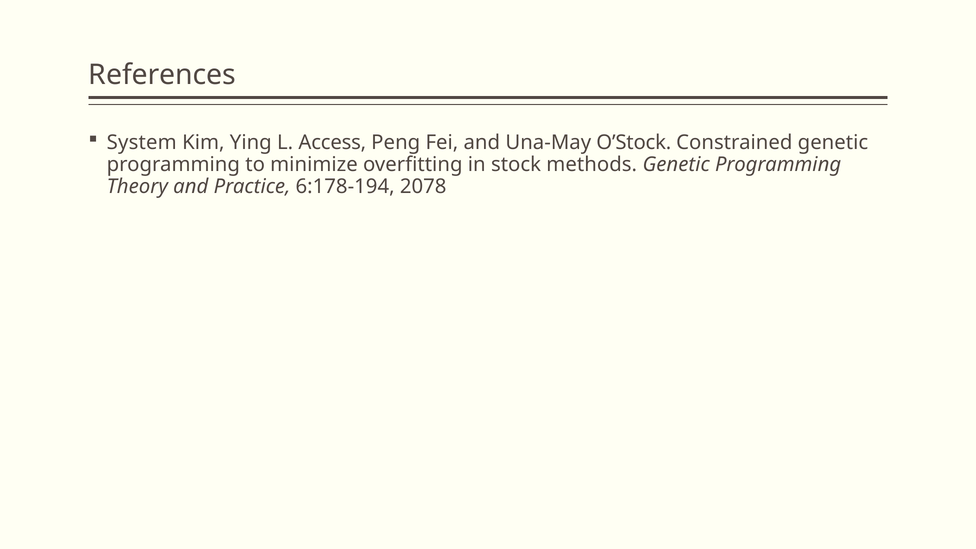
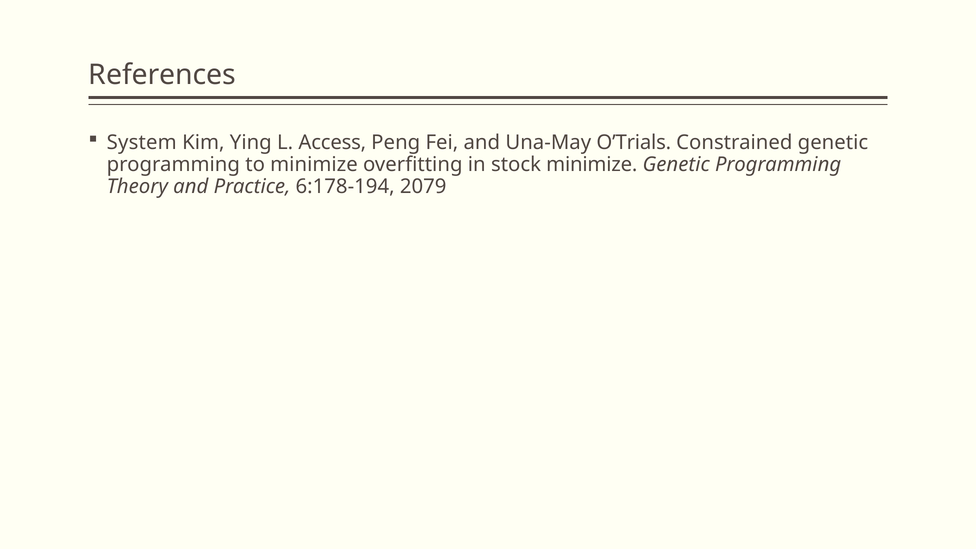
O’Stock: O’Stock -> O’Trials (634, 143)
stock methods: methods -> minimize (592, 165)
2078: 2078 -> 2079 (423, 187)
